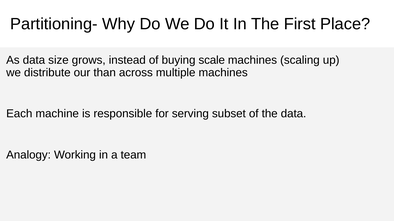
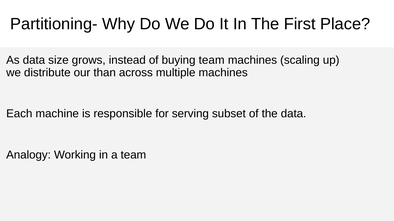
buying scale: scale -> team (212, 60)
